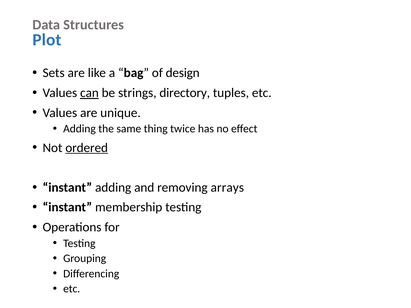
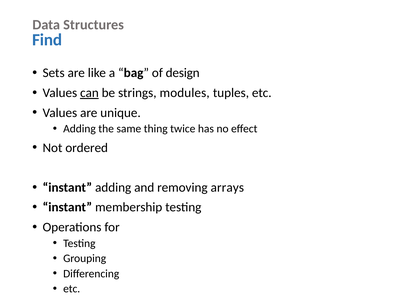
Plot: Plot -> Find (47, 40)
directory: directory -> modules (185, 93)
ordered underline: present -> none (87, 148)
